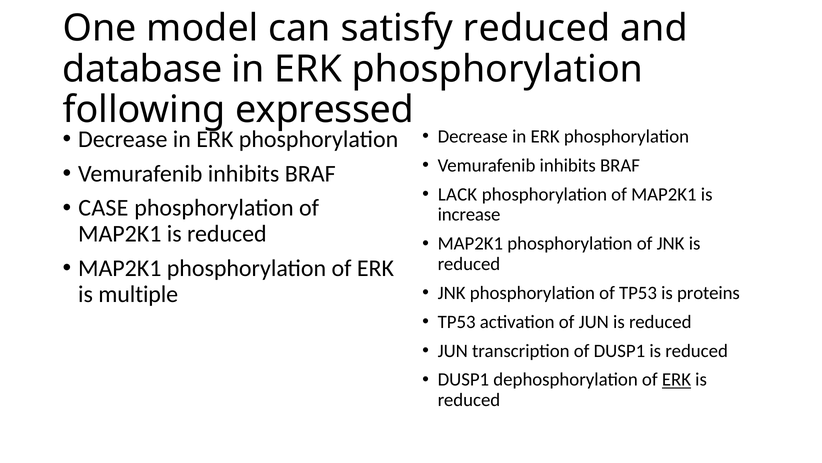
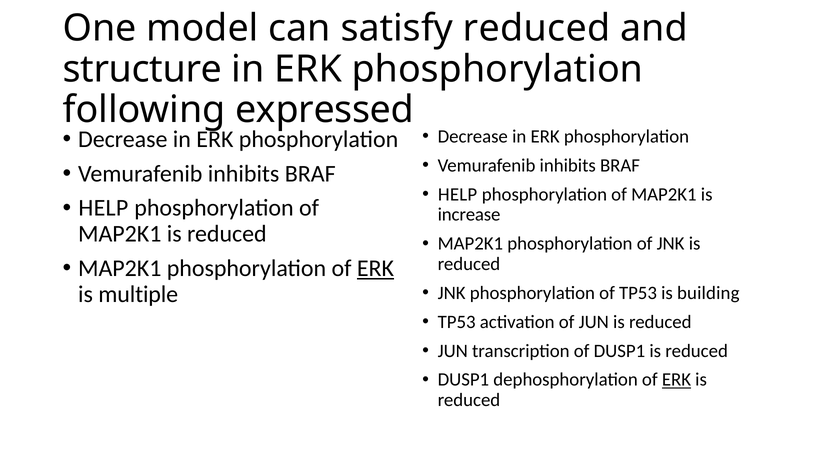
database: database -> structure (142, 69)
LACK: LACK -> HELP (458, 194)
CASE: CASE -> HELP (103, 208)
ERK underline: none -> present (375, 268)
proteins: proteins -> building (708, 293)
